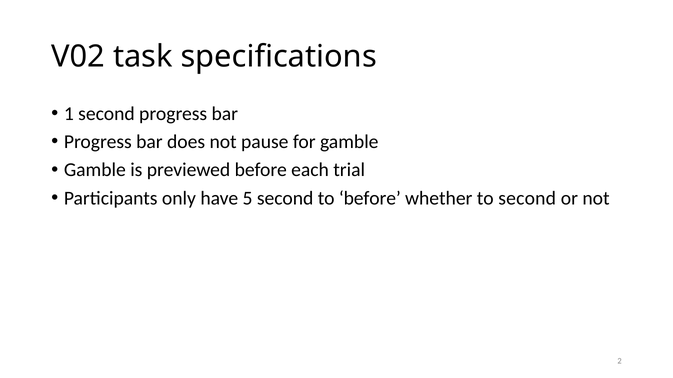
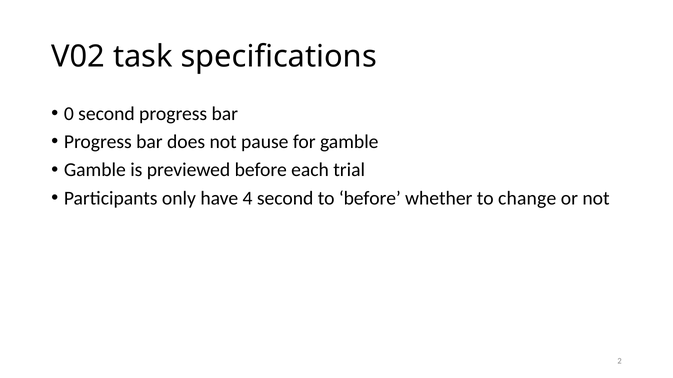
1: 1 -> 0 (69, 114)
5: 5 -> 4 (247, 198)
to second: second -> change (527, 198)
